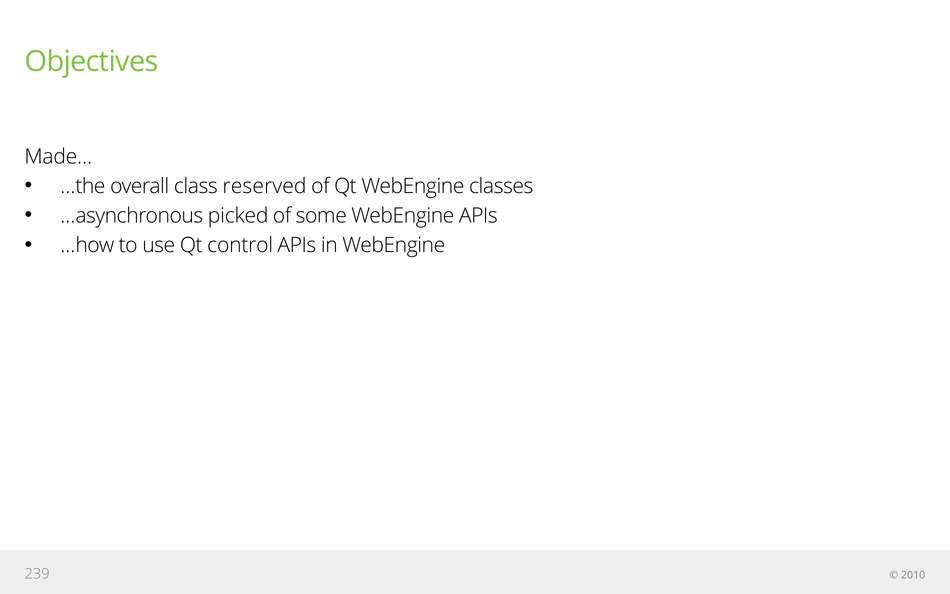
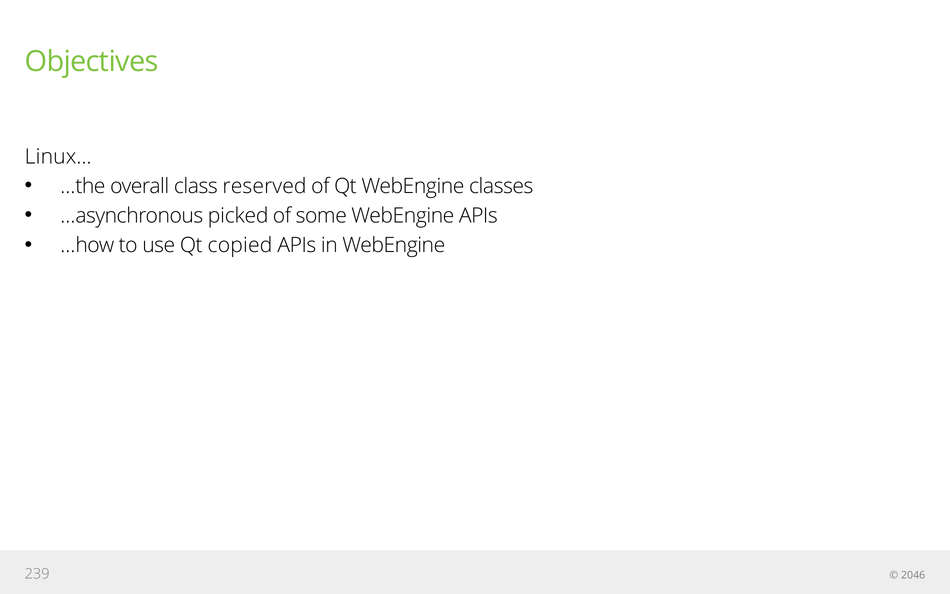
Made…: Made… -> Linux… (58, 157)
control: control -> copied (240, 245)
2010: 2010 -> 2046 (913, 575)
